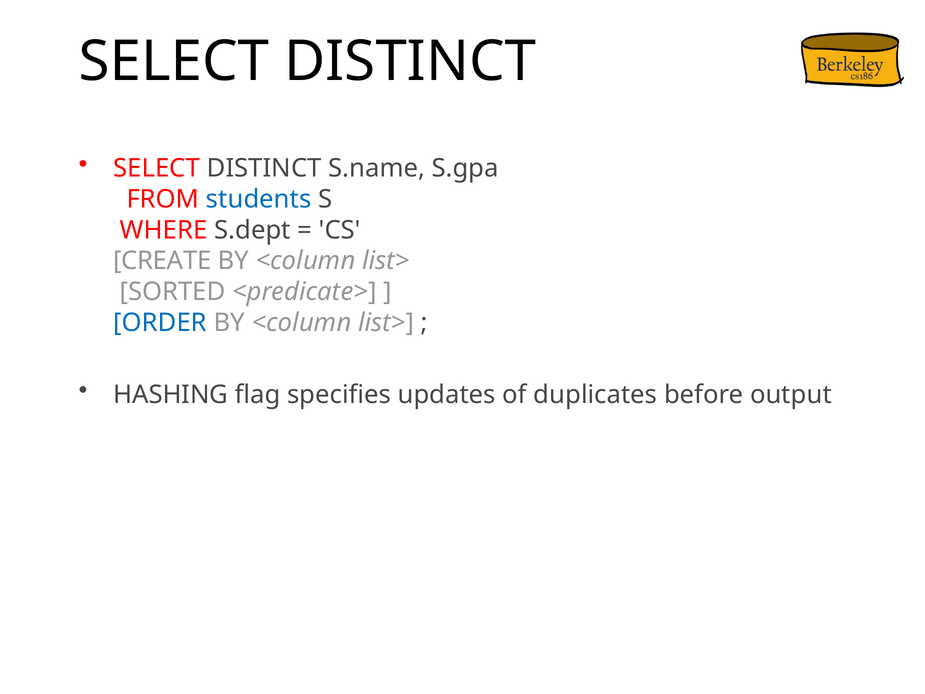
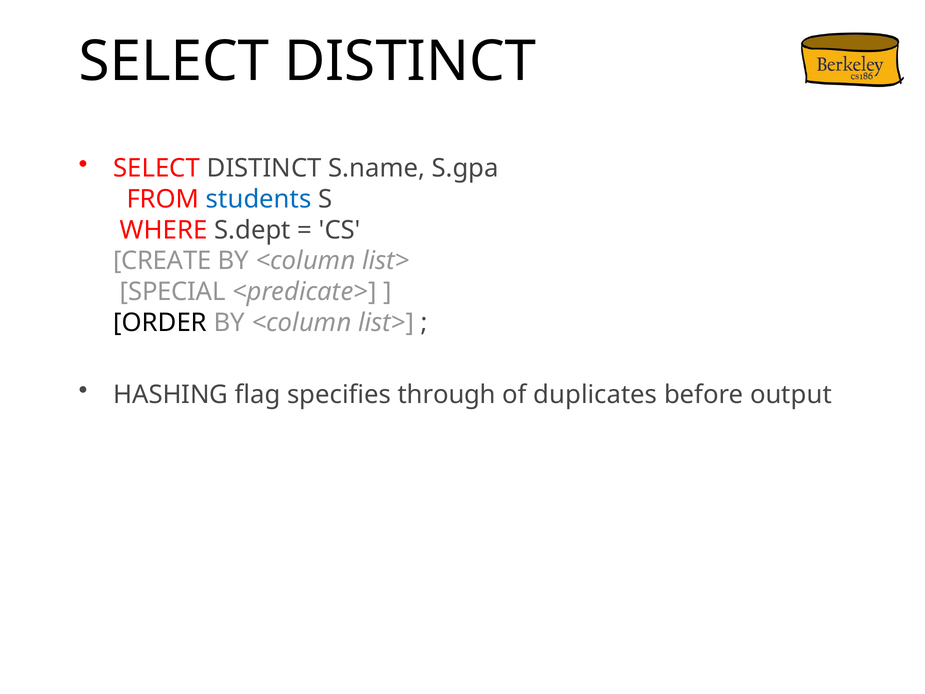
SORTED: SORTED -> SPECIAL (173, 292)
ORDER colour: blue -> black (160, 323)
updates: updates -> through (447, 395)
